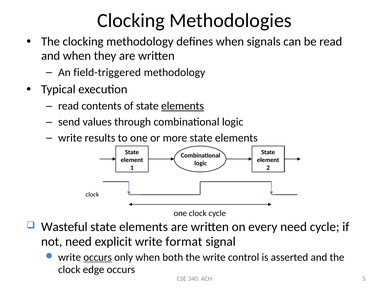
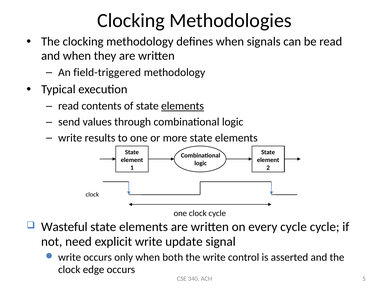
every need: need -> cycle (294, 227)
format: format -> update (184, 241)
occurs underline: present -> none (98, 257)
